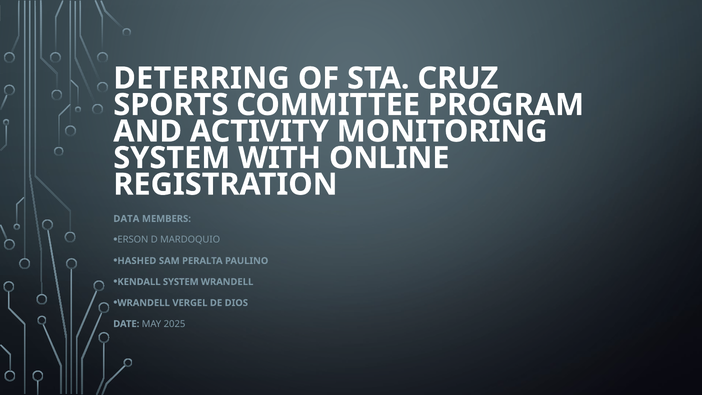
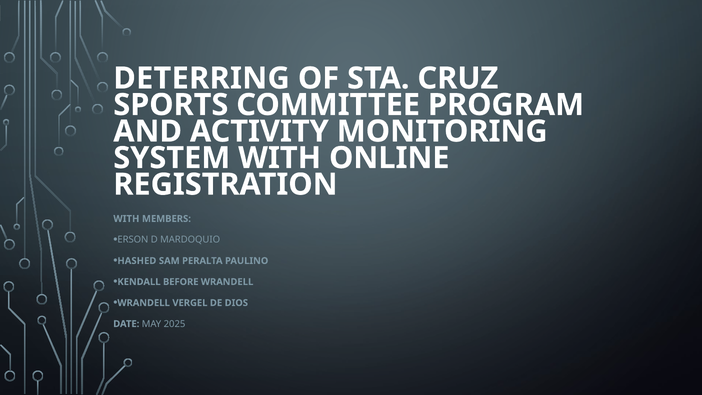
DATA: DATA -> WITH (126, 219)
KENDALL SYSTEM: SYSTEM -> BEFORE (181, 282)
